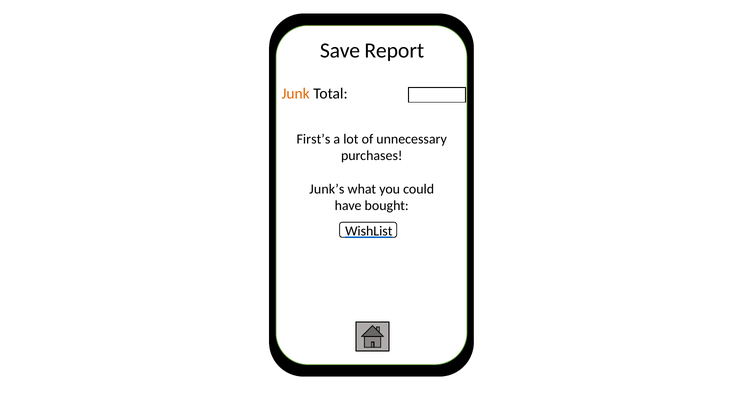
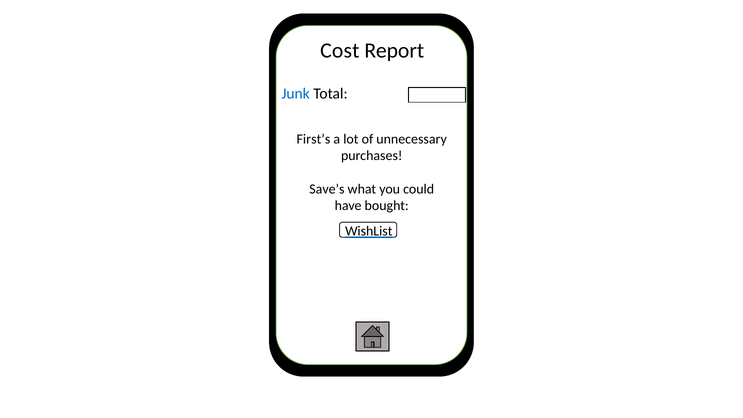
Save: Save -> Cost (340, 51)
Junk colour: orange -> blue (296, 94)
Junk’s: Junk’s -> Save’s (327, 189)
